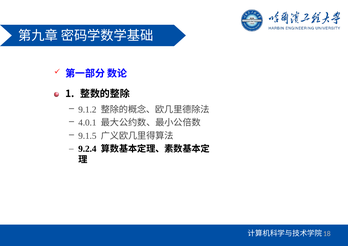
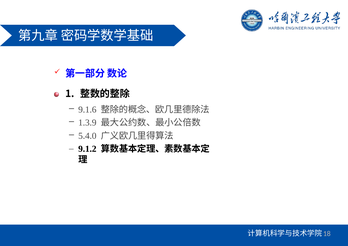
9.1.2: 9.1.2 -> 9.1.6 (87, 110)
4.0.1: 4.0.1 -> 1.3.9 (87, 123)
9.1.5: 9.1.5 -> 5.4.0 (87, 136)
9.2.4: 9.2.4 -> 9.1.2 (87, 149)
